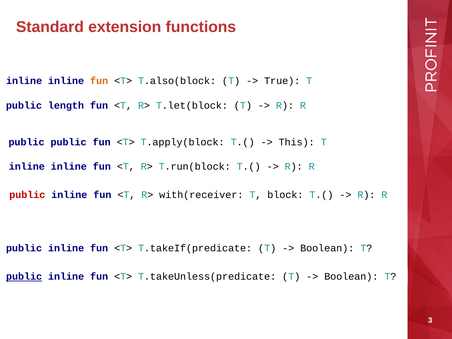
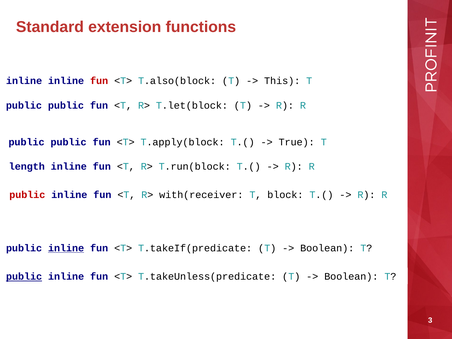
fun colour: orange -> red (99, 81)
True: True -> This (282, 81)
length: length -> public (66, 106)
This: This -> True (297, 142)
inline: inline -> length (27, 166)
inline underline: none -> present (66, 248)
